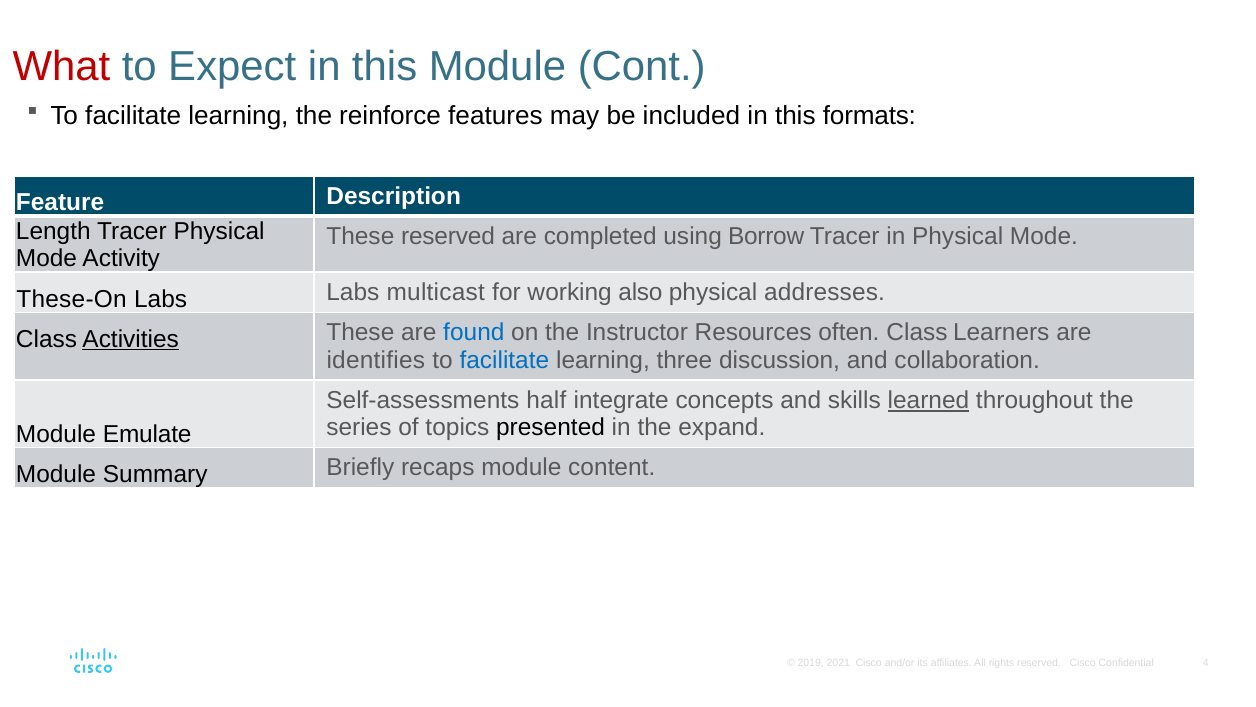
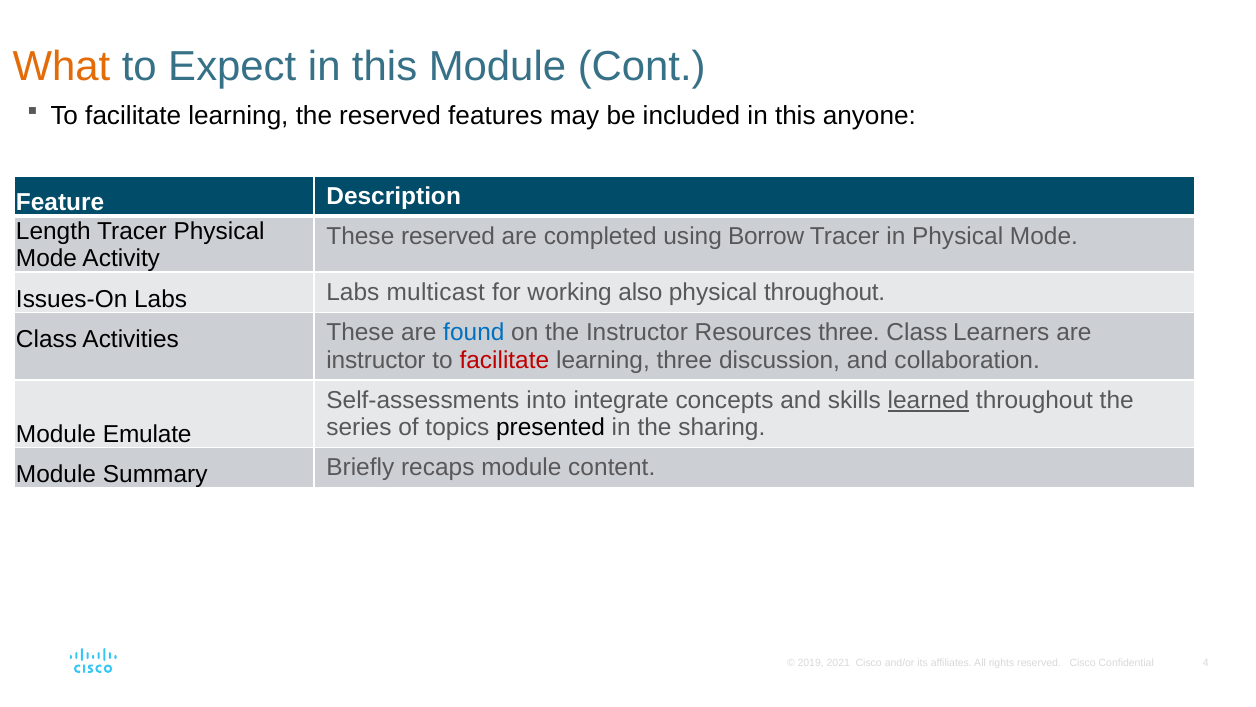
What colour: red -> orange (61, 66)
the reinforce: reinforce -> reserved (390, 116)
formats: formats -> anyone (869, 116)
These-On: These-On -> Issues-On (72, 299)
physical addresses: addresses -> throughout (825, 292)
Activities underline: present -> none (131, 339)
Resources often: often -> three (849, 332)
identifies: identifies -> instructor (376, 360)
facilitate colour: blue -> red (504, 360)
half: half -> into (546, 400)
expand: expand -> sharing (722, 427)
